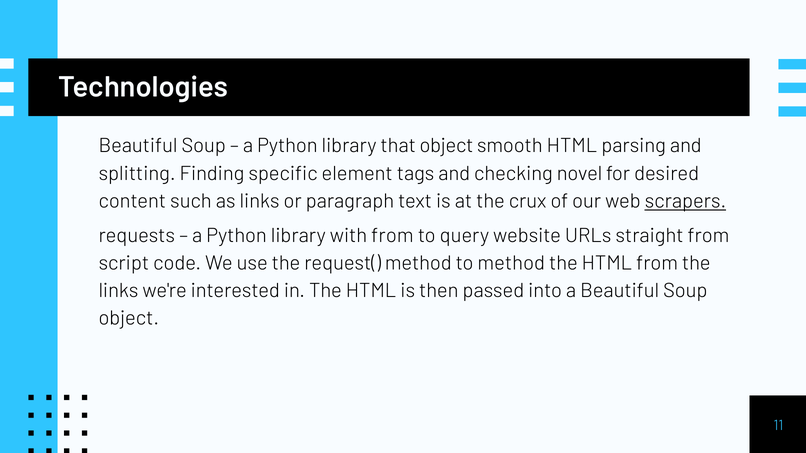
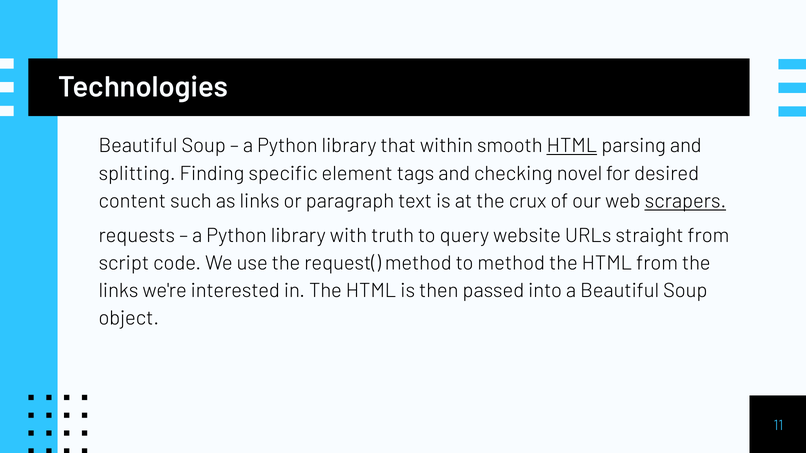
that object: object -> within (446, 146)
HTML underline: none -> present (572, 146)
with from: from -> truth (393, 236)
